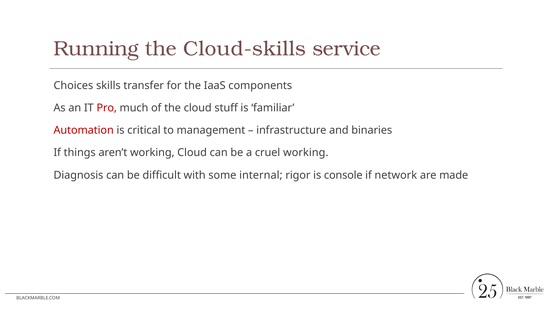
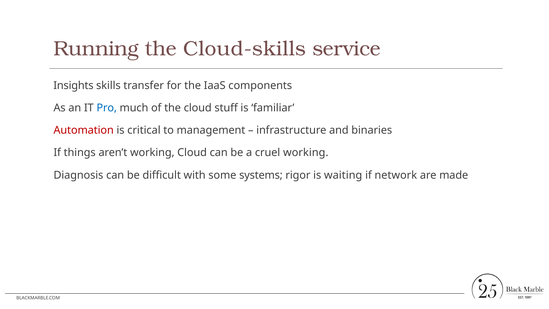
Choices: Choices -> Insights (73, 86)
Pro colour: red -> blue (107, 108)
internal: internal -> systems (261, 175)
console: console -> waiting (343, 175)
